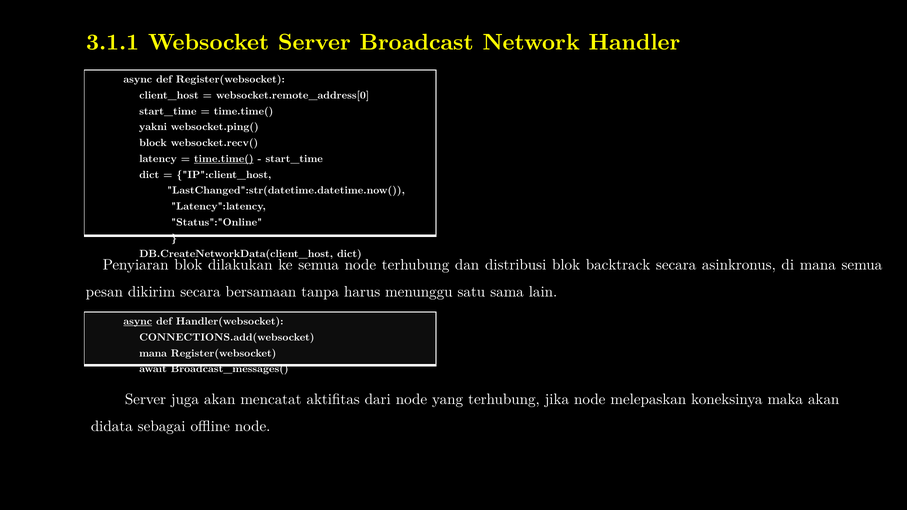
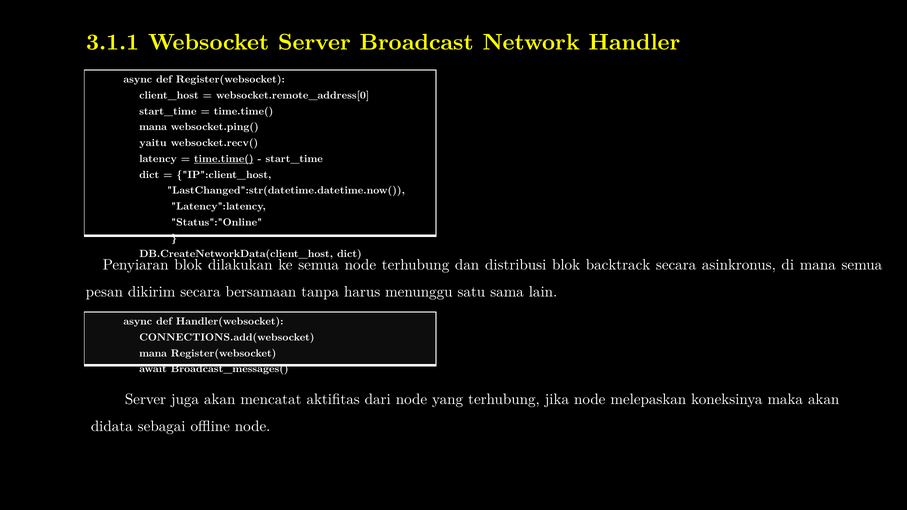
yakni: yakni -> mana (153, 127)
block: block -> yaitu (153, 143)
async underline: present -> none (138, 322)
